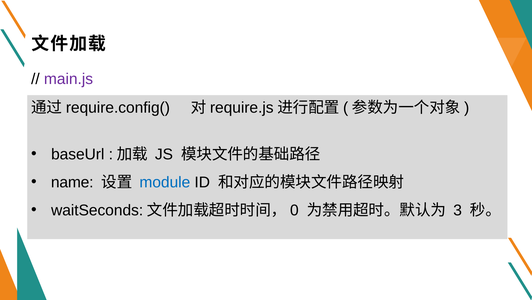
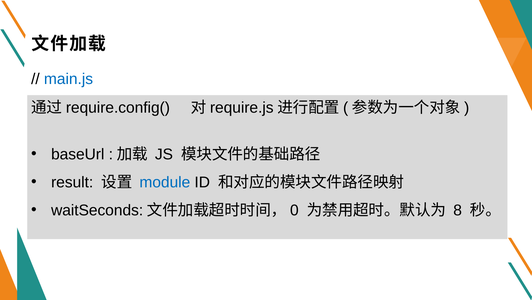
main.js colour: purple -> blue (69, 79)
name: name -> result (72, 182)
3: 3 -> 8 (458, 210)
